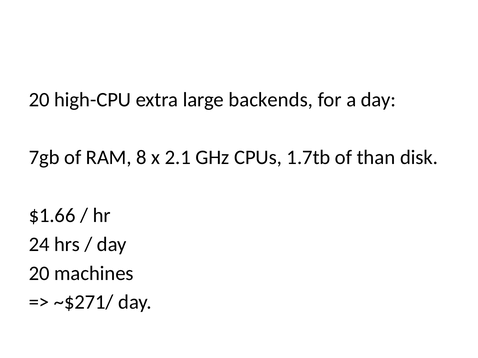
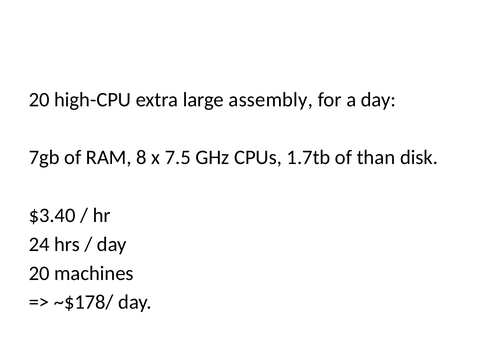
backends: backends -> assembly (271, 100)
2.1: 2.1 -> 7.5 (178, 158)
$1.66: $1.66 -> $3.40 (52, 216)
~$271/: ~$271/ -> ~$178/ (84, 303)
